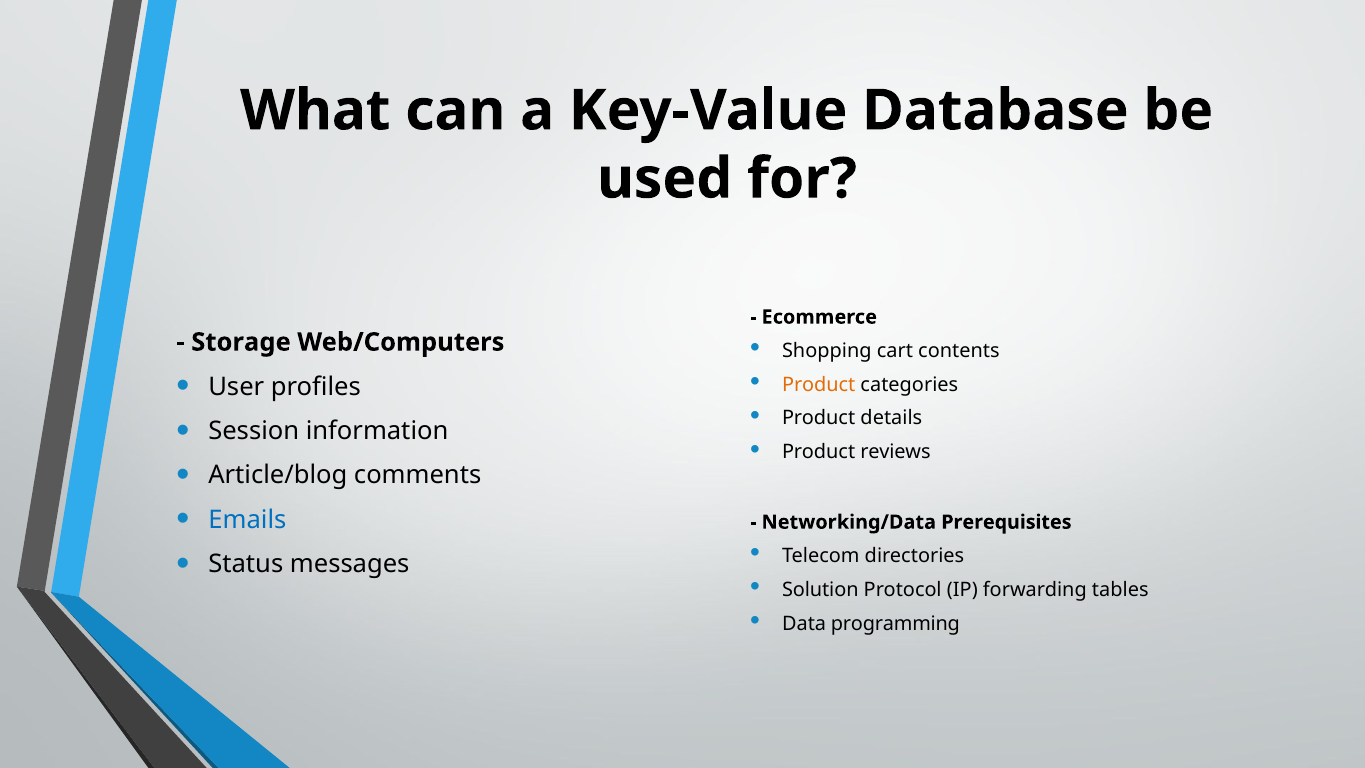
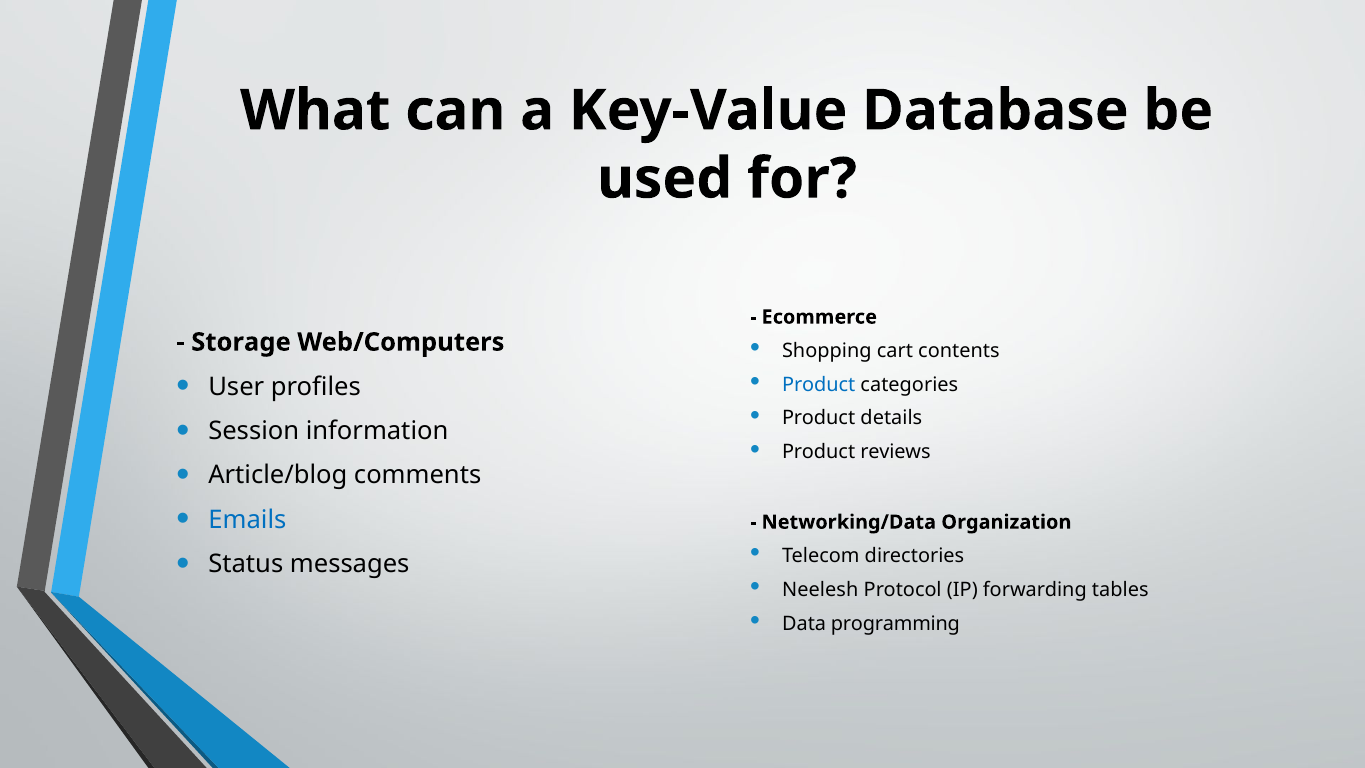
Product colour: orange -> blue (819, 385)
Prerequisites: Prerequisites -> Organization (1006, 522)
Solution: Solution -> Neelesh (820, 590)
